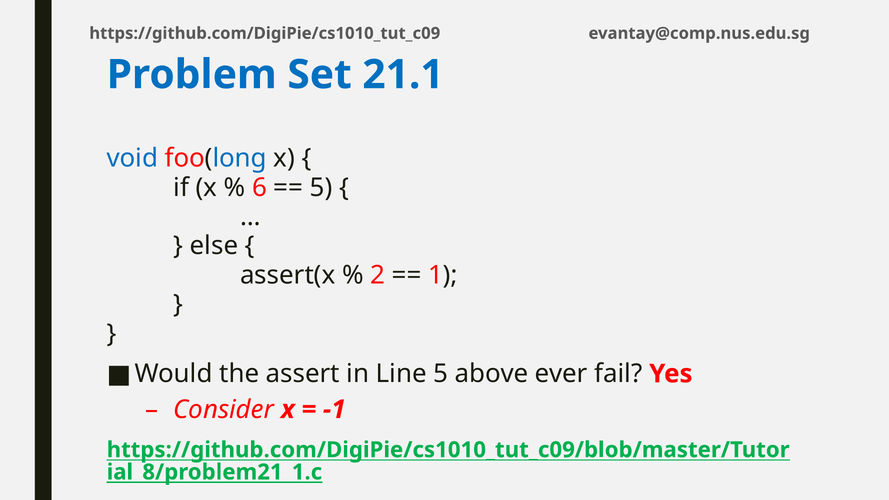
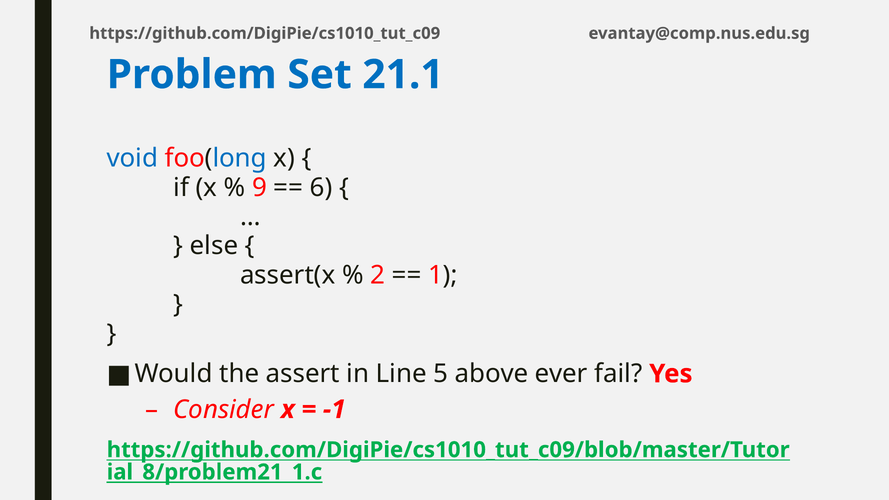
6: 6 -> 9 (259, 188)
5: 5 -> 6 (321, 188)
